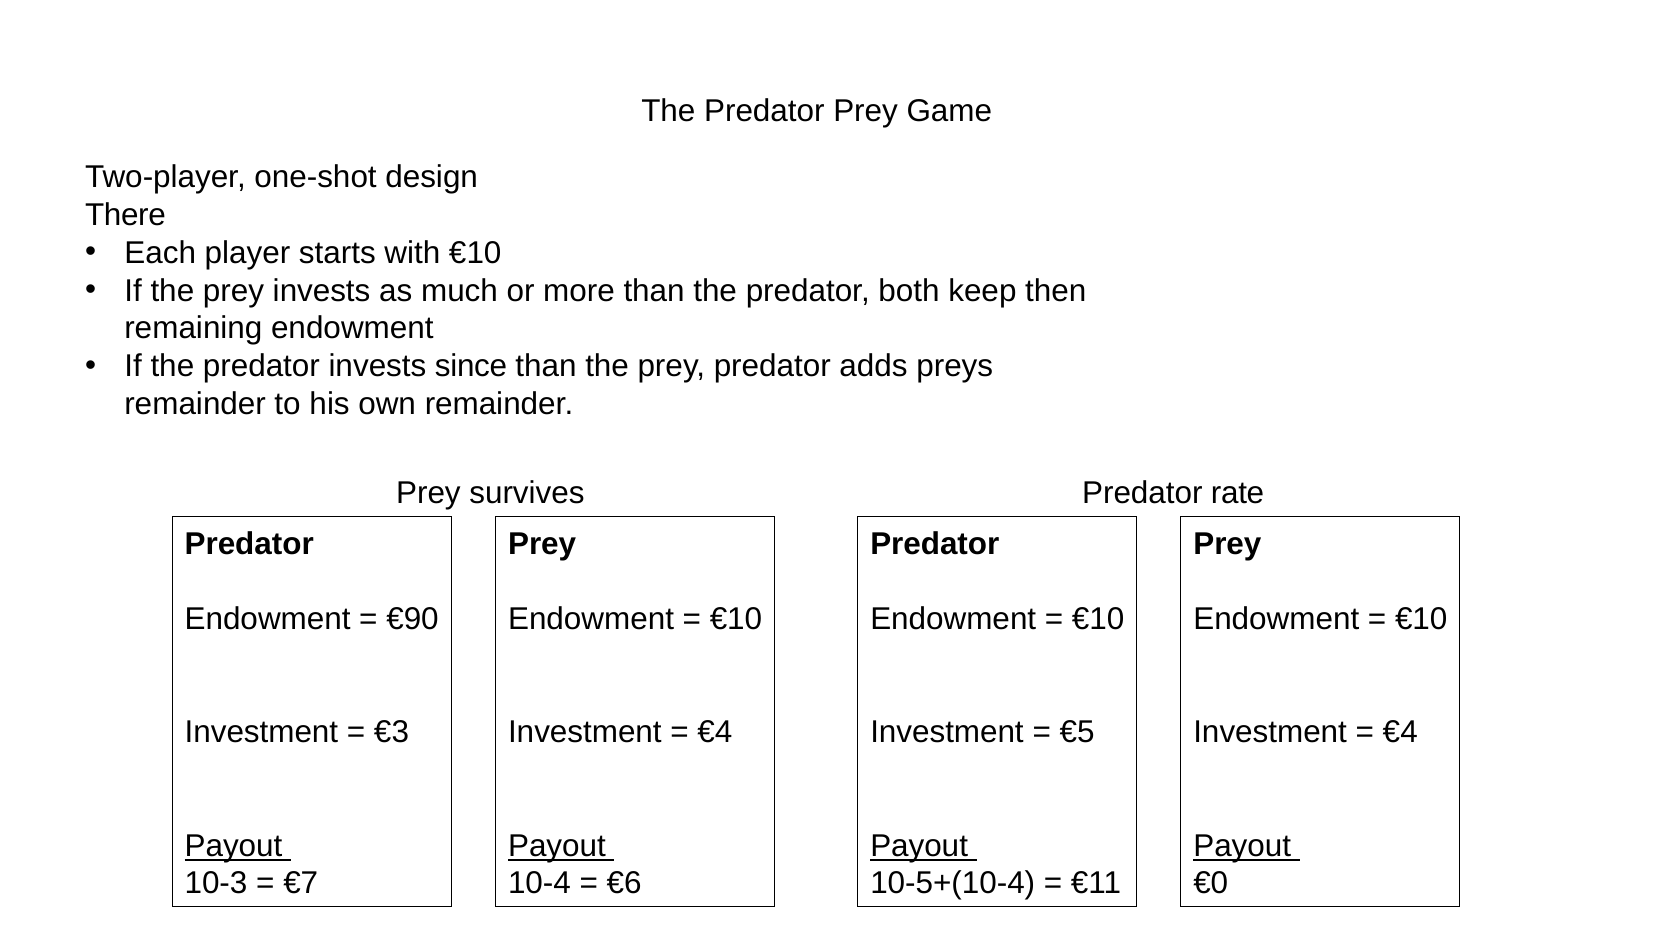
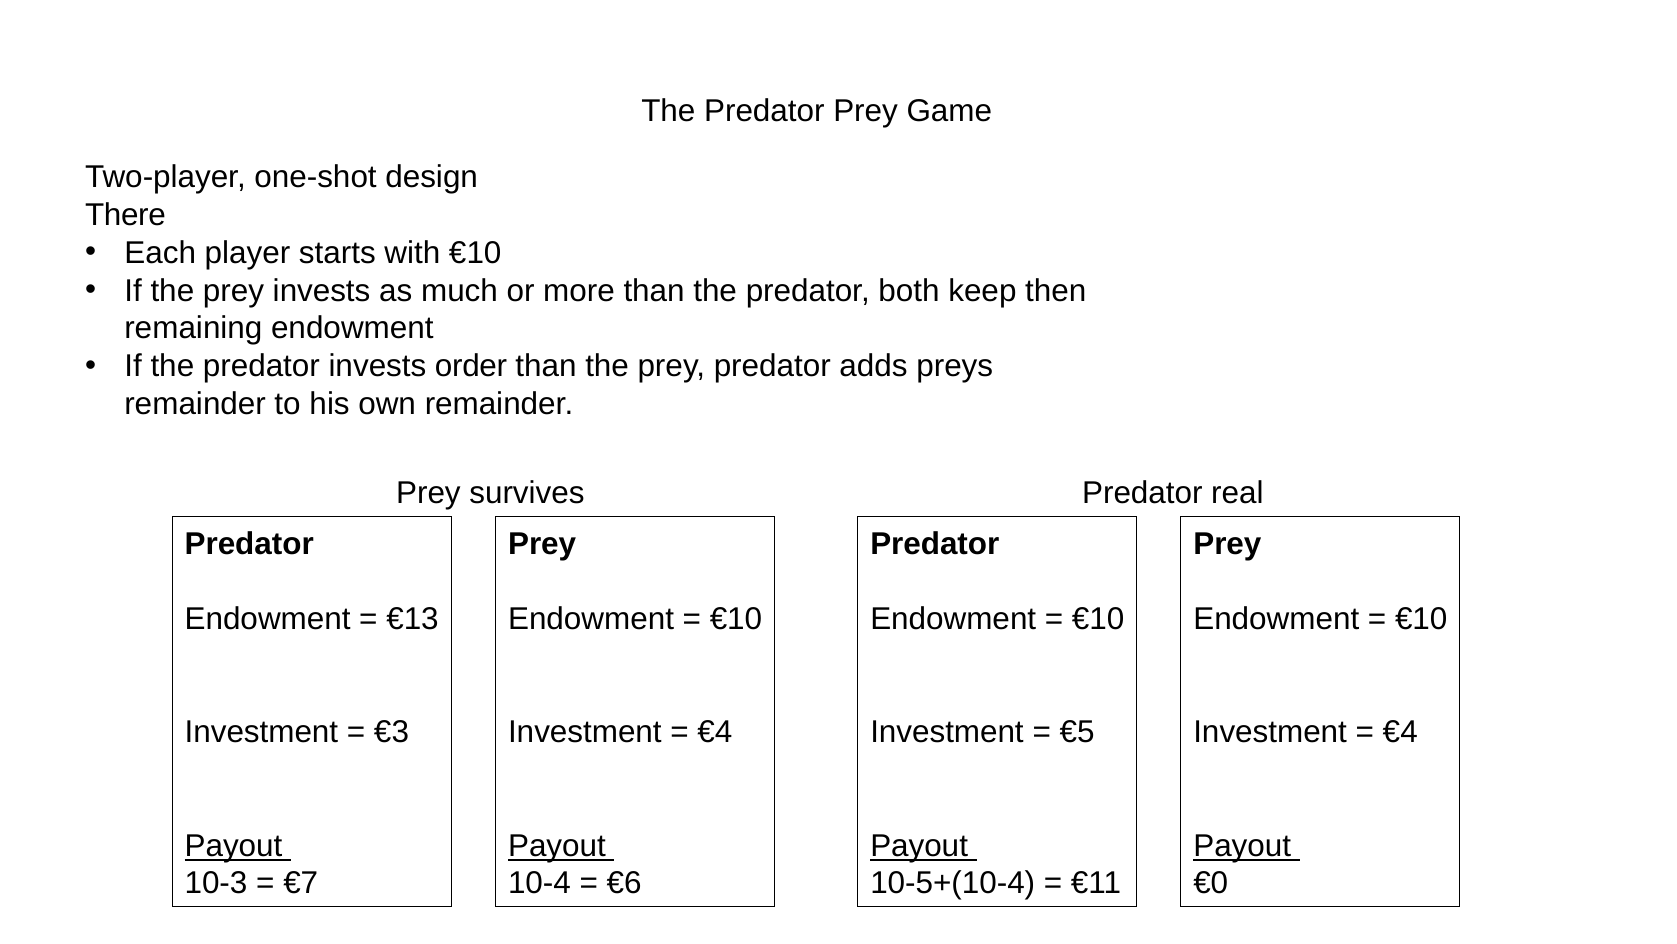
since: since -> order (471, 366)
rate: rate -> real (1237, 493)
€90: €90 -> €13 (413, 619)
